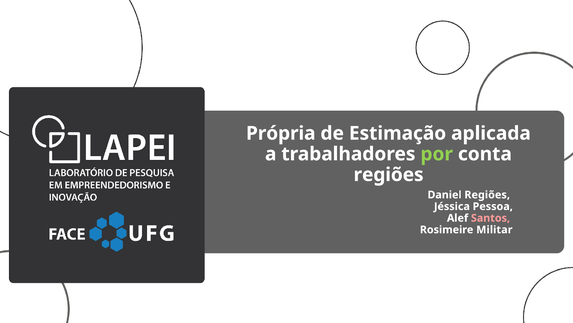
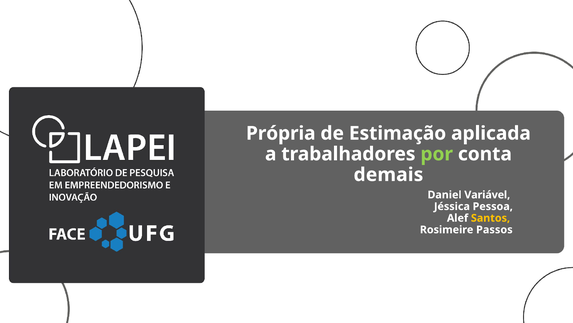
regiões: regiões -> demais (388, 174)
Daniel Regiões: Regiões -> Variável (487, 194)
Santos colour: pink -> yellow (490, 218)
Militar: Militar -> Passos (494, 229)
